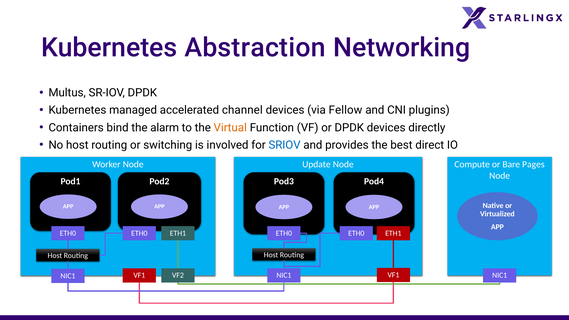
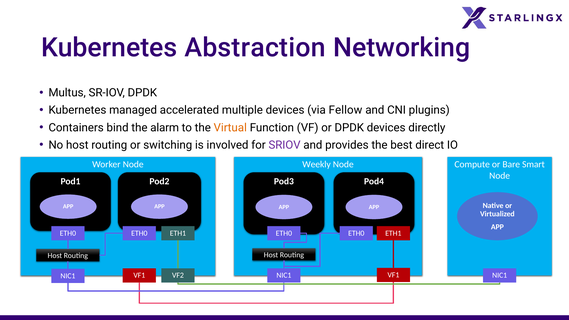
channel: channel -> multiple (242, 110)
SRIOV colour: blue -> purple (285, 145)
Update: Update -> Weekly (317, 164)
Pages: Pages -> Smart (533, 164)
